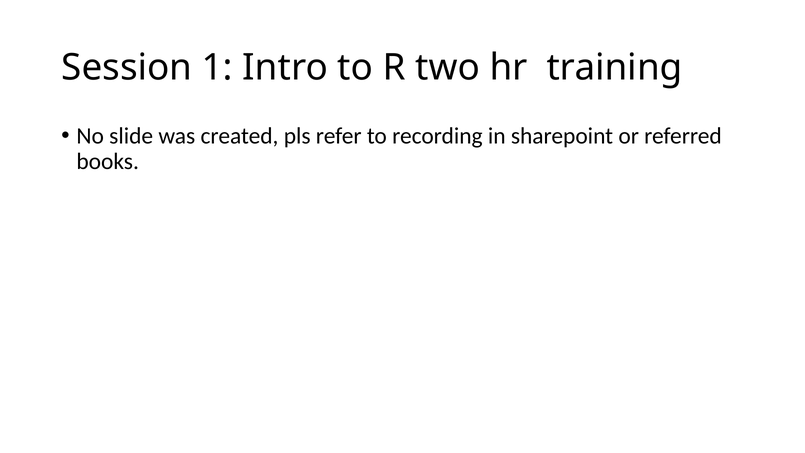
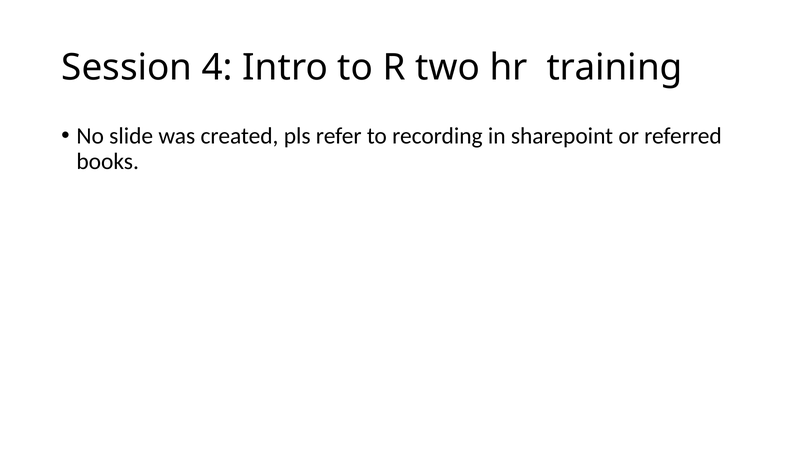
1: 1 -> 4 (217, 68)
